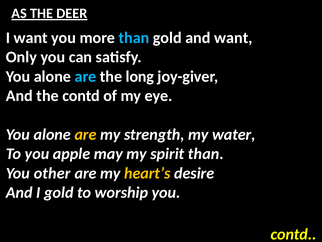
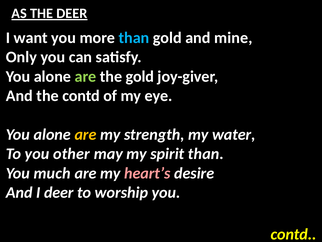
and want: want -> mine (233, 38)
are colour: light blue -> light green (85, 76)
the long: long -> gold (140, 76)
apple: apple -> other (71, 154)
other: other -> much (52, 173)
heart’s colour: yellow -> pink (147, 173)
I gold: gold -> deer (59, 192)
